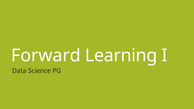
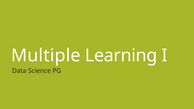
Forward: Forward -> Multiple (46, 56)
